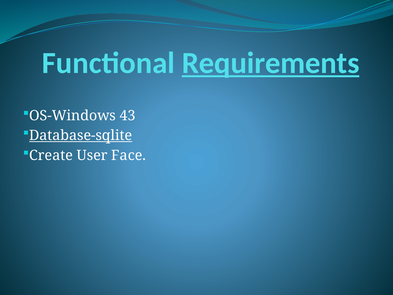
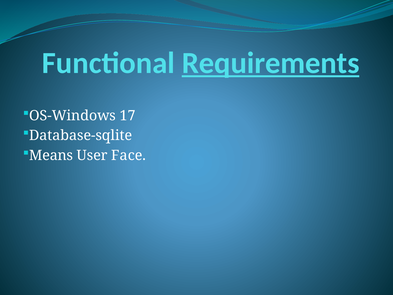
43: 43 -> 17 (128, 115)
Database-sqlite underline: present -> none (81, 135)
Create: Create -> Means (51, 155)
